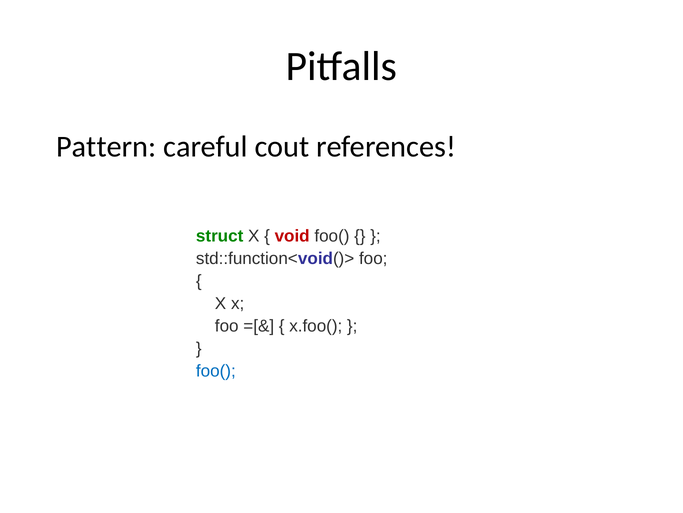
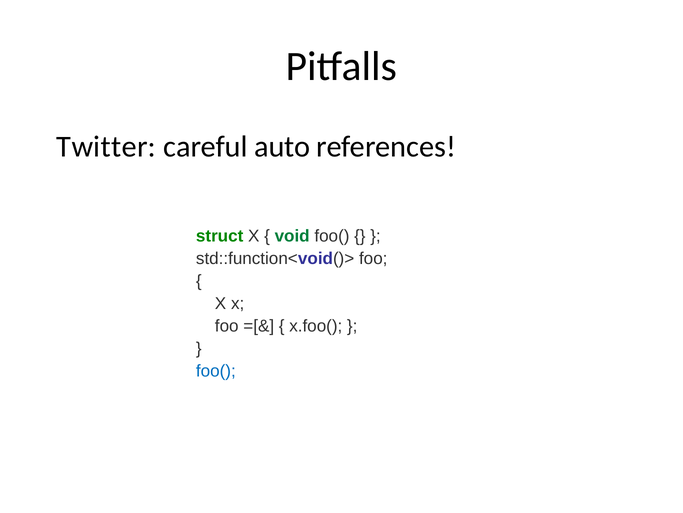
Pattern: Pattern -> Twitter (106, 147)
cout: cout -> auto (282, 147)
void colour: red -> green (292, 236)
